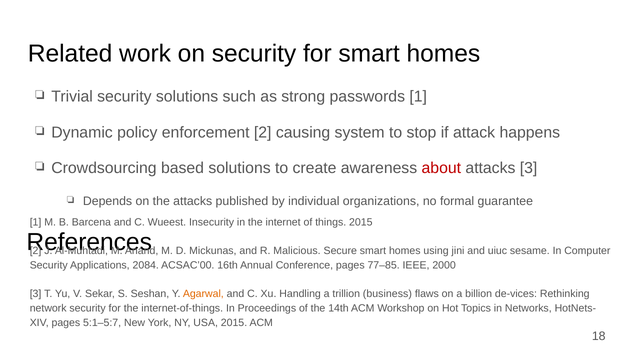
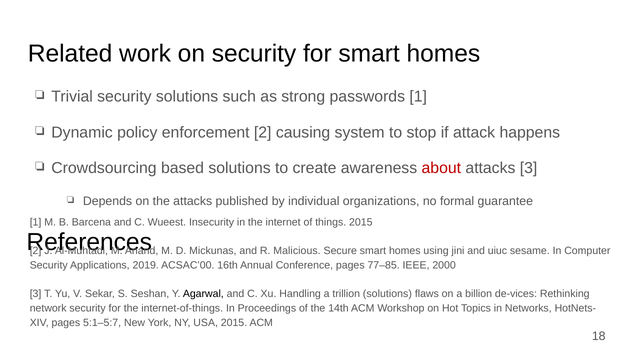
2084: 2084 -> 2019 (146, 266)
Agarwal colour: orange -> black (203, 294)
trillion business: business -> solutions (387, 294)
